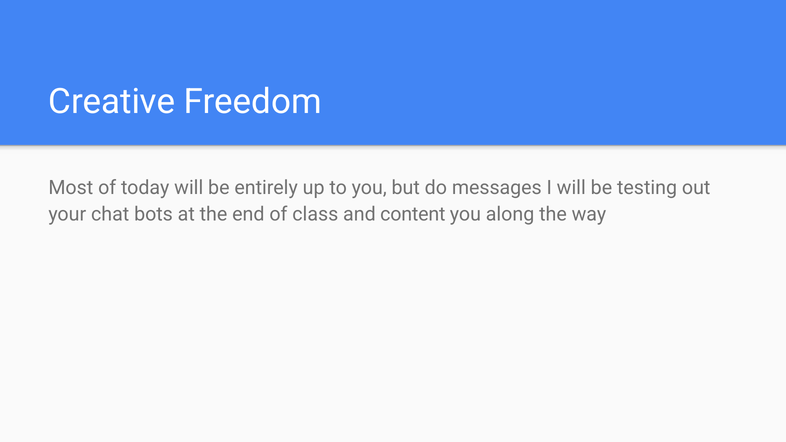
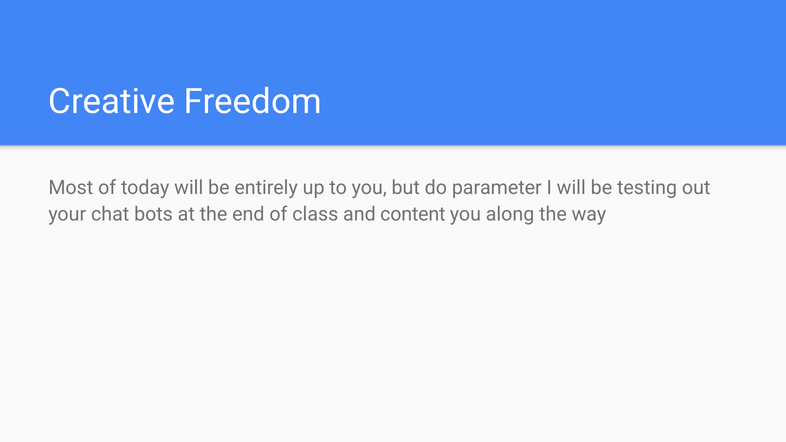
messages: messages -> parameter (497, 188)
